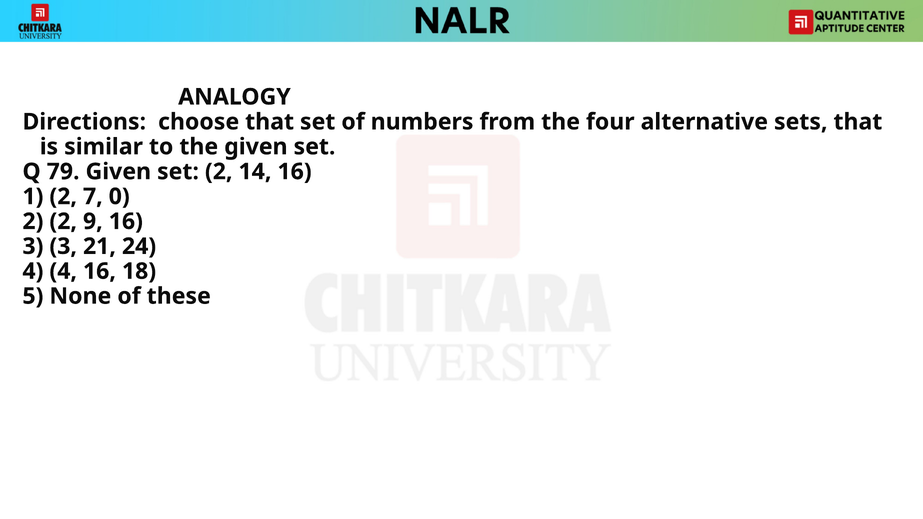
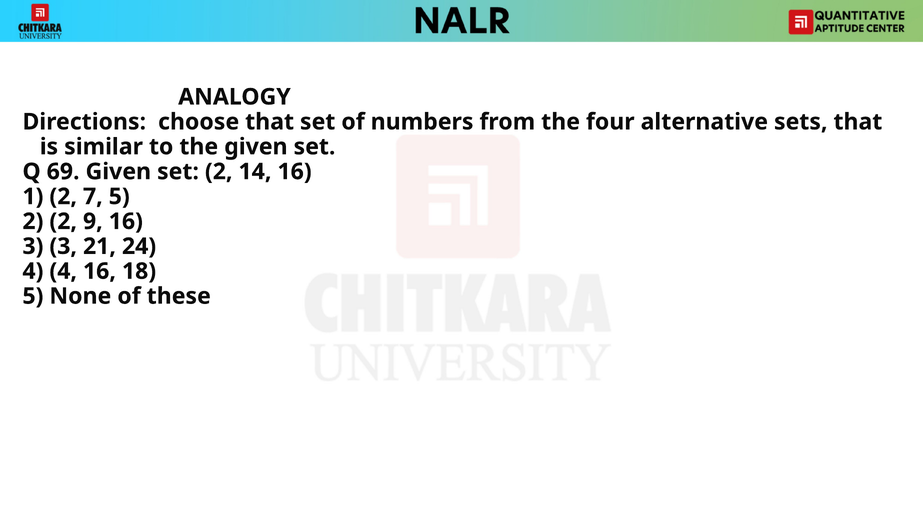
79: 79 -> 69 (63, 172)
7 0: 0 -> 5 (119, 197)
